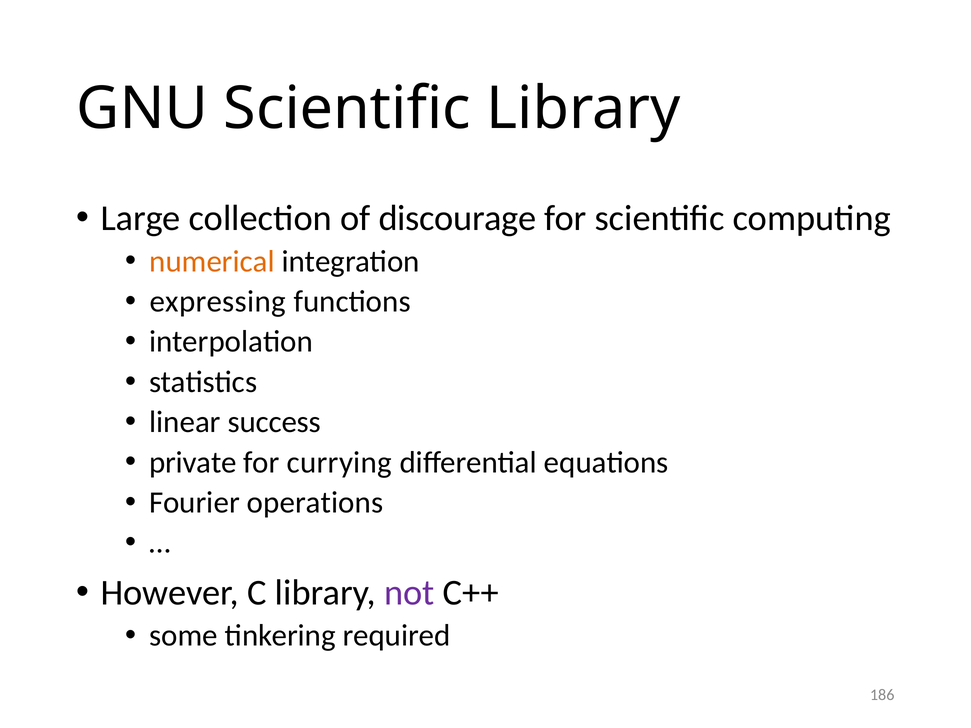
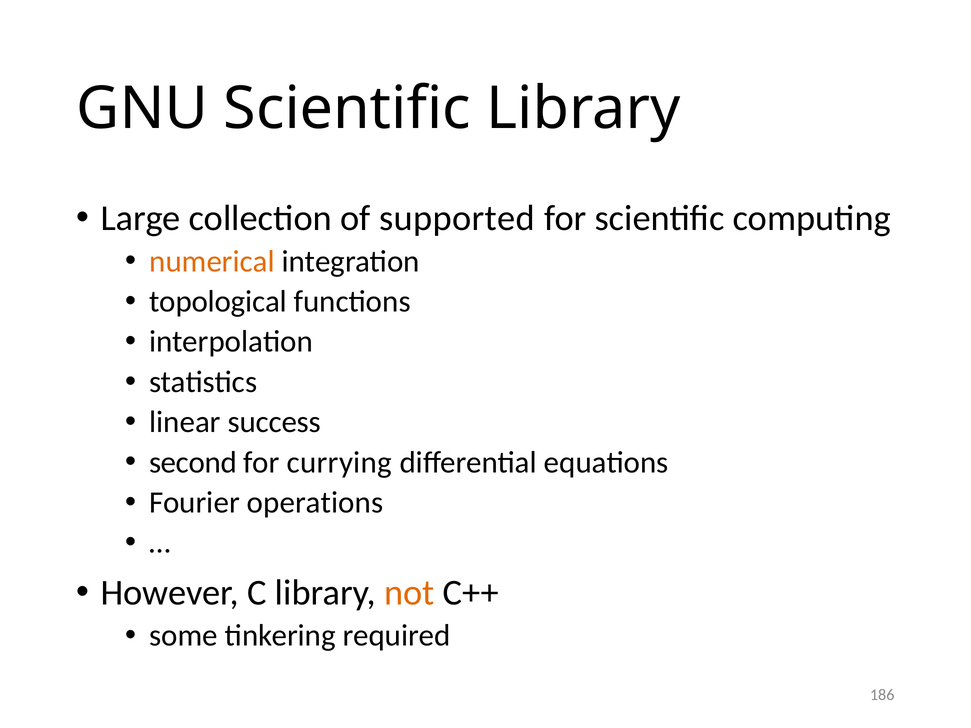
discourage: discourage -> supported (457, 218)
expressing: expressing -> topological (218, 302)
private: private -> second (193, 462)
not colour: purple -> orange (409, 593)
